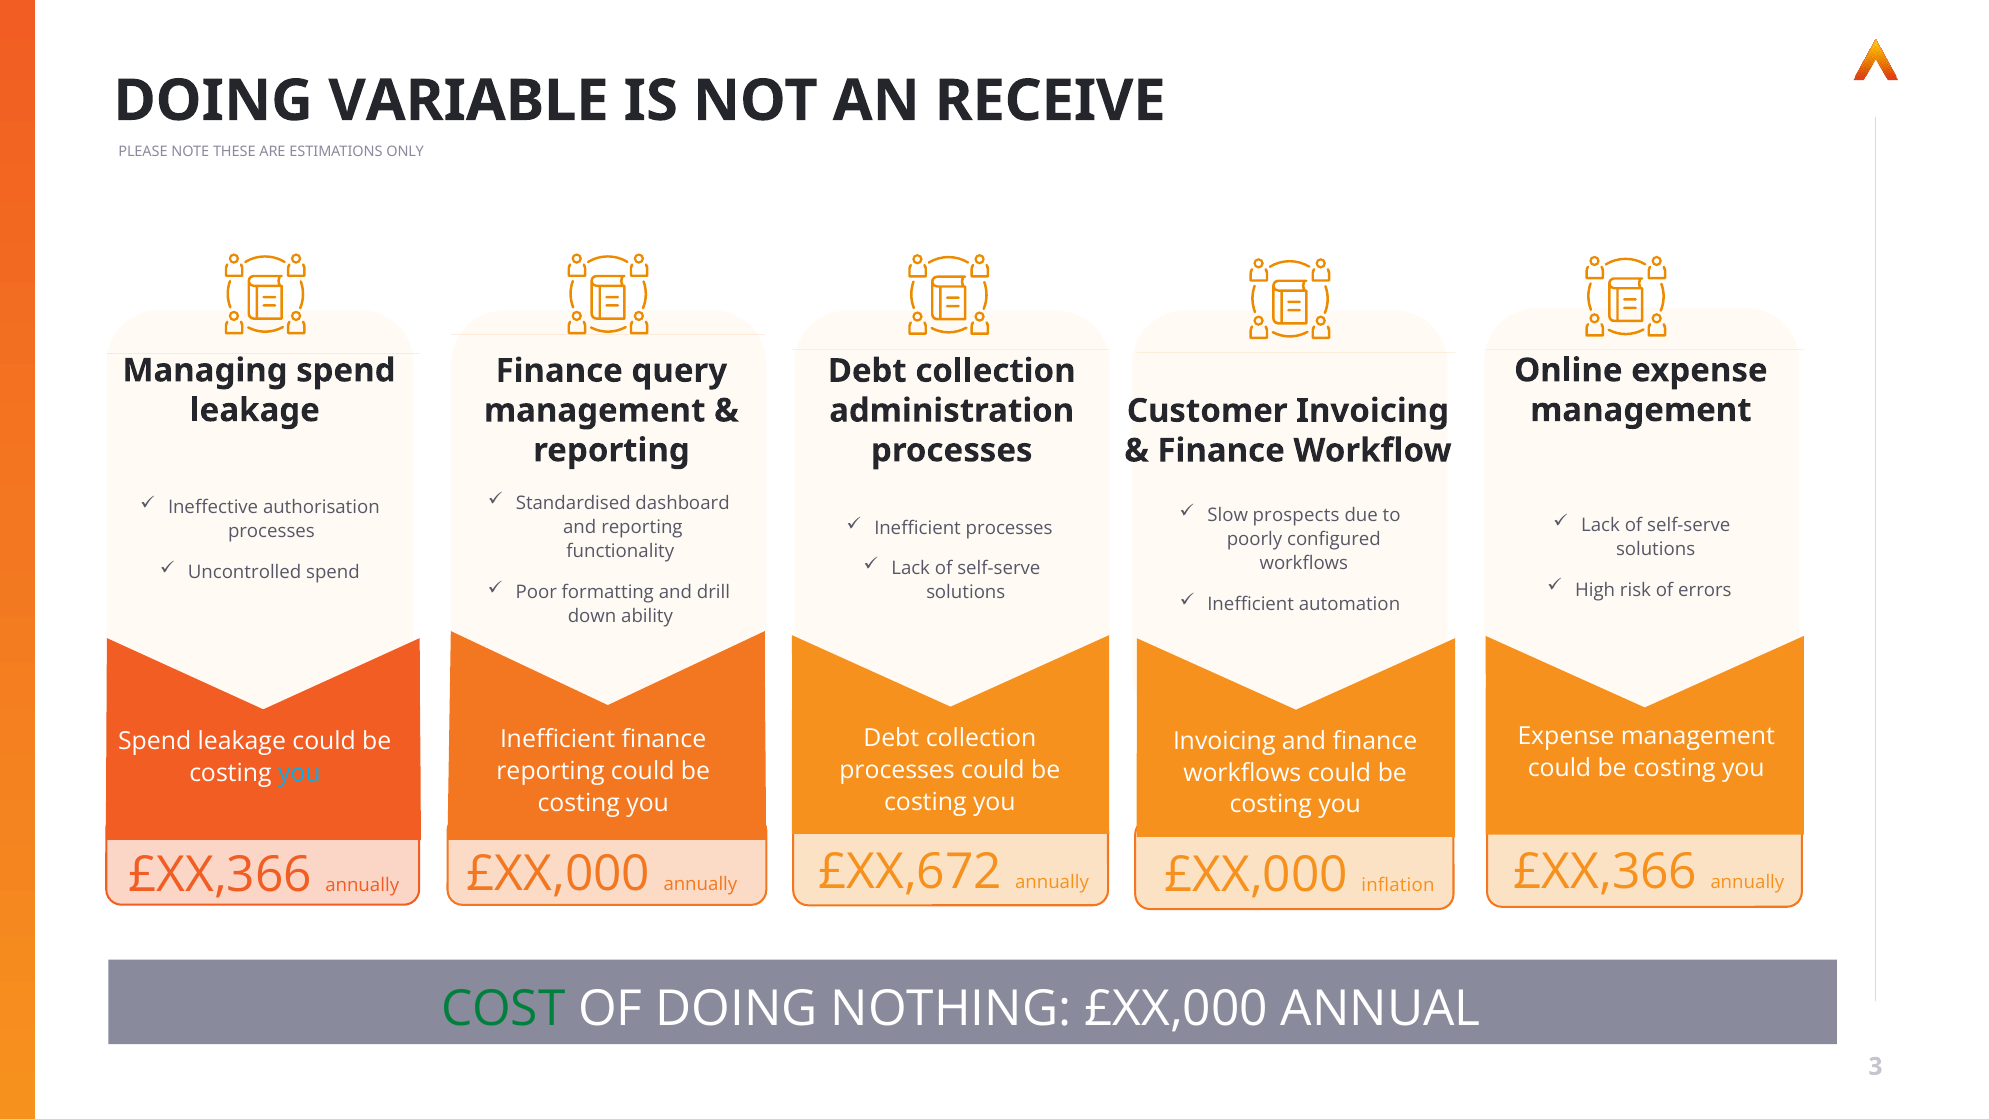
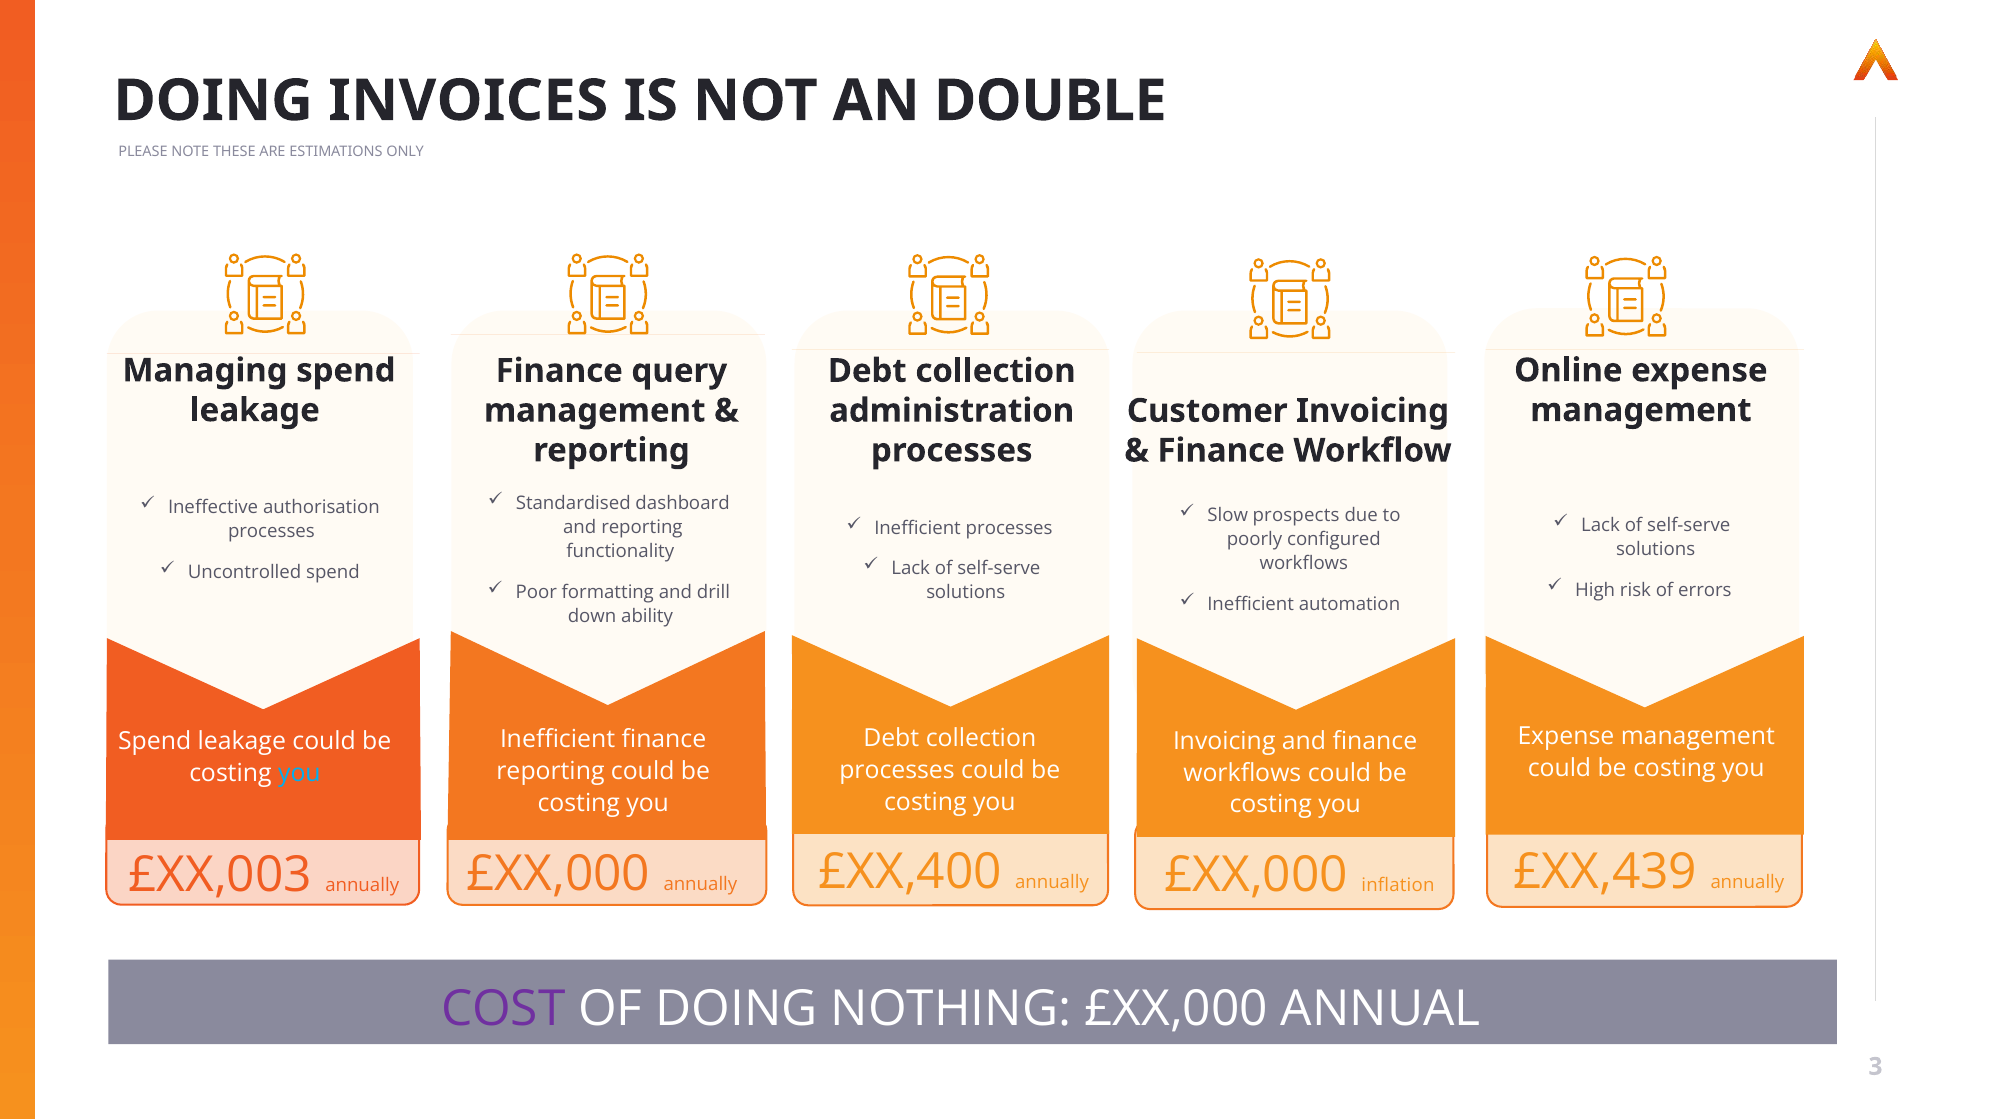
VARIABLE: VARIABLE -> INVOICES (468, 101)
RECEIVE: RECEIVE -> DOUBLE (1050, 101)
£XX,366: £XX,366 -> £XX,439 (1605, 872)
£XX,672: £XX,672 -> £XX,400 (910, 871)
£XX,366: £XX,366 -> £XX,003 (220, 875)
COST colour: green -> purple (503, 1009)
